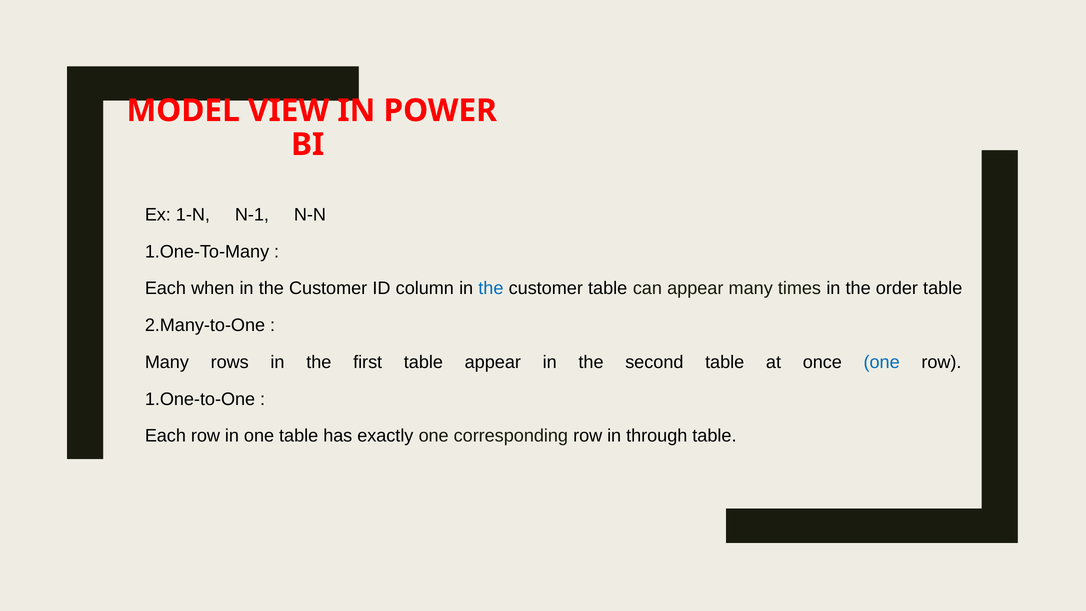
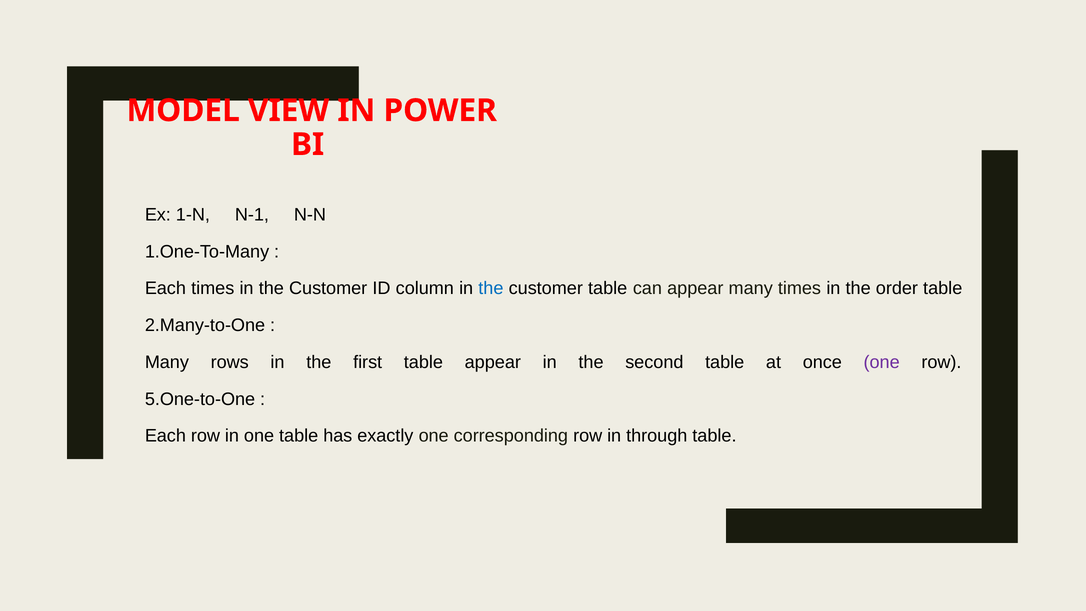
Each when: when -> times (213, 288)
one colour: blue -> purple (882, 362)
1.One-to-One: 1.One-to-One -> 5.One-to-One (200, 399)
